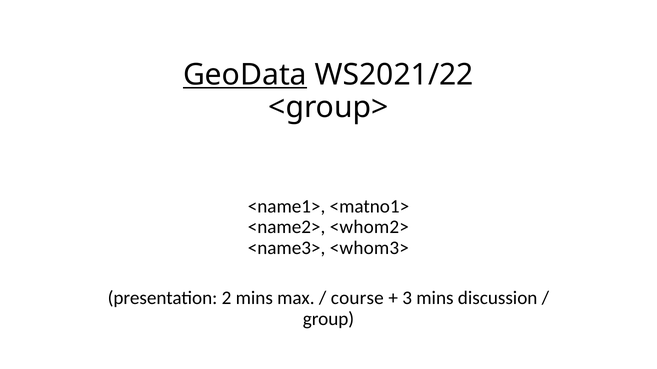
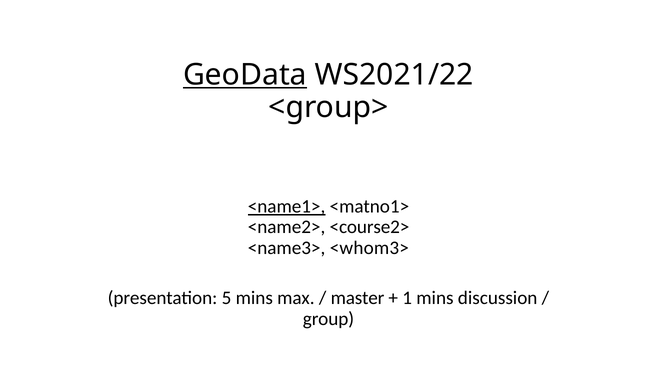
<name1> underline: none -> present (287, 207)
<whom2>: <whom2> -> <course2> (369, 227)
2: 2 -> 5 (227, 299)
course: course -> master (357, 299)
3: 3 -> 1 (407, 299)
